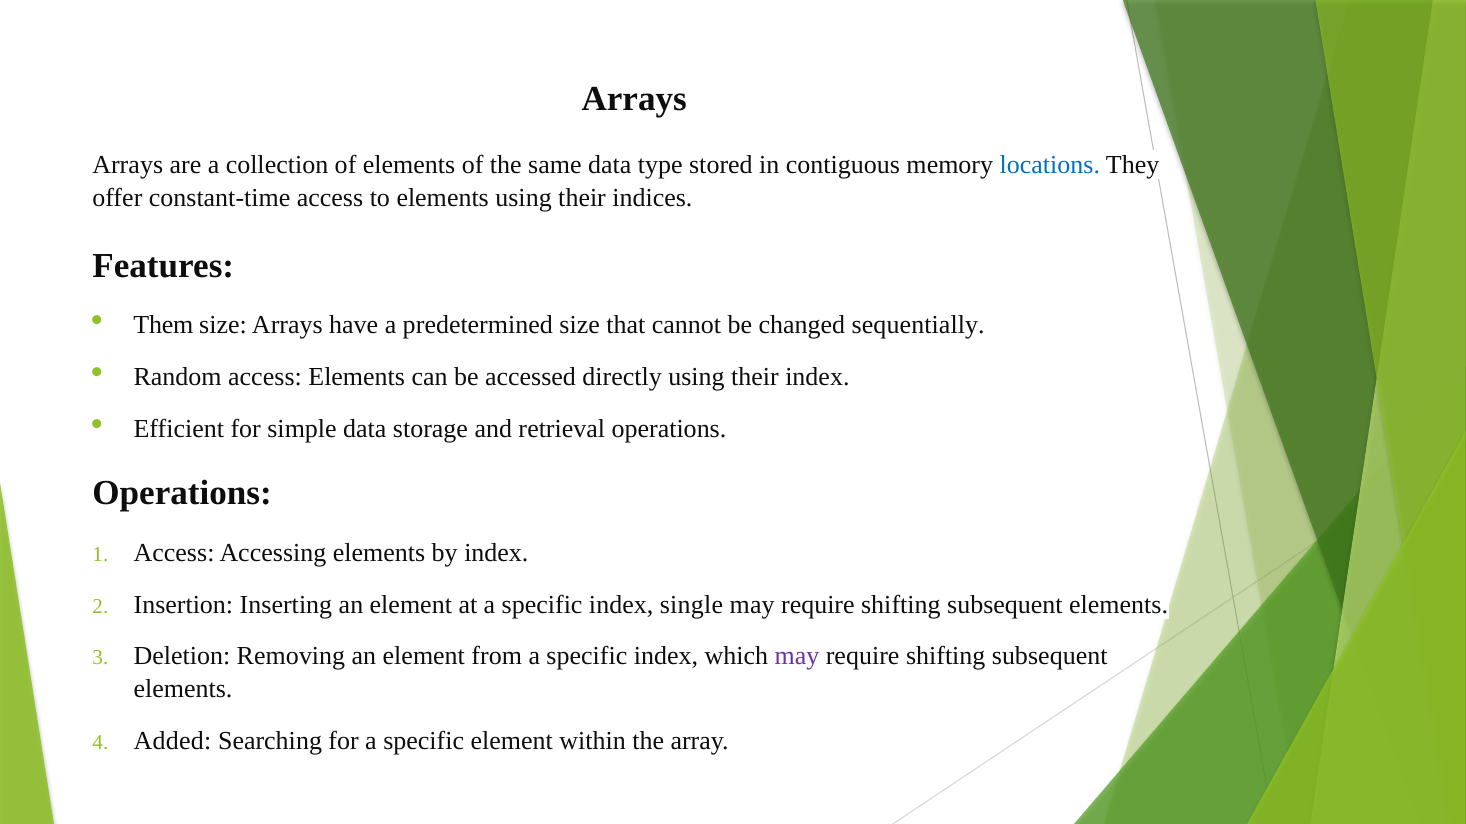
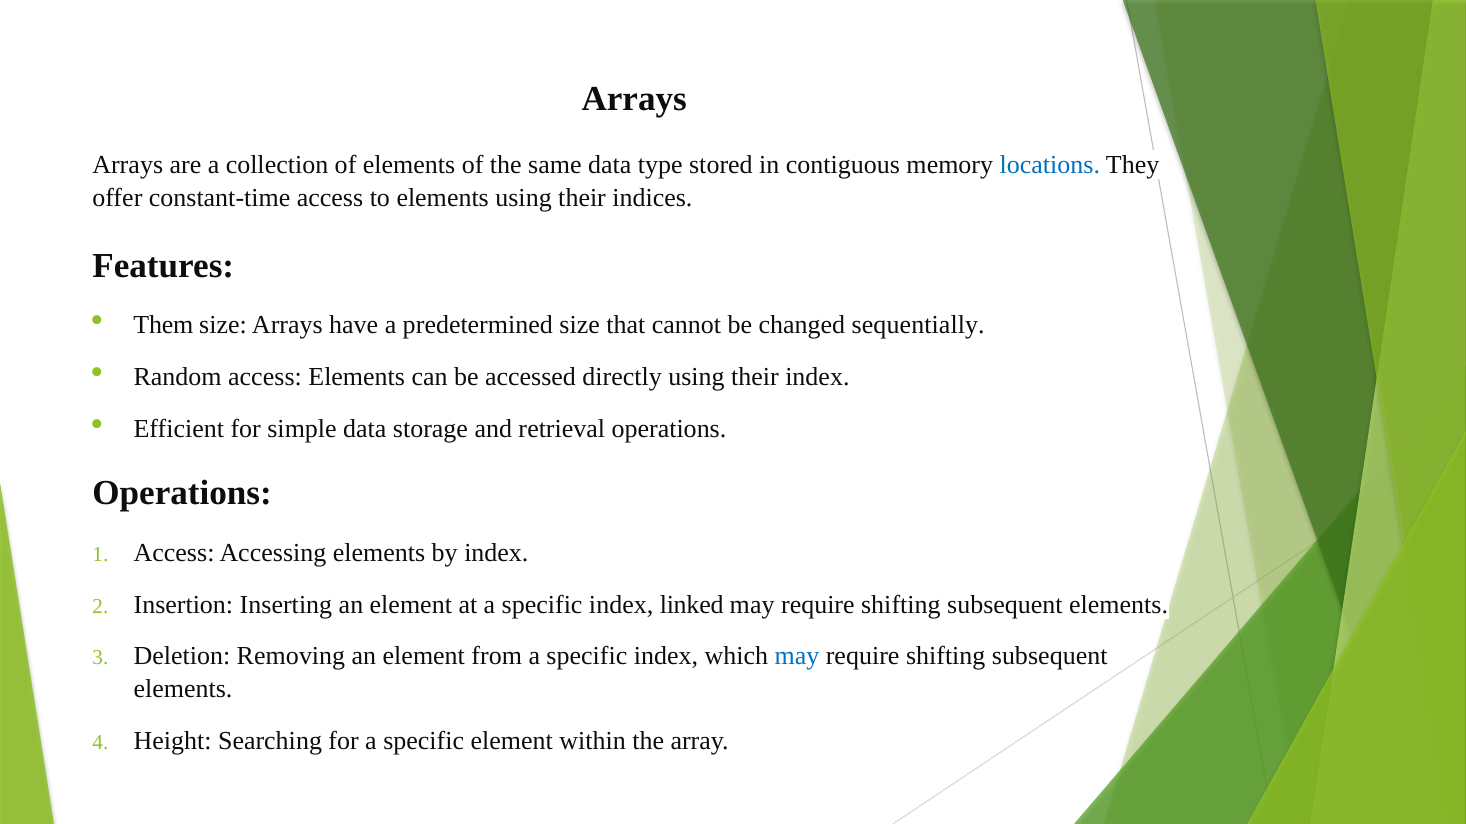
single: single -> linked (692, 605)
may colour: purple -> blue (797, 657)
Added: Added -> Height (173, 742)
